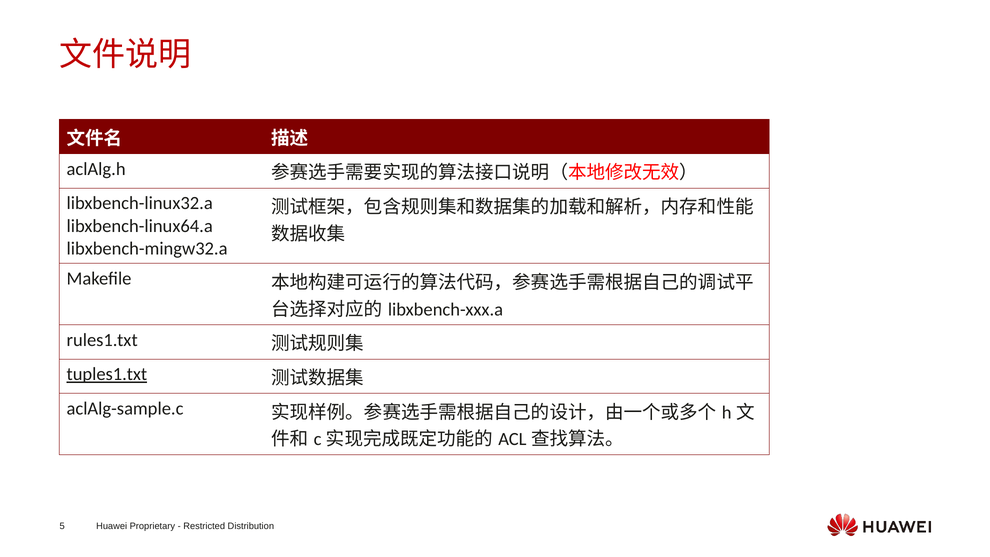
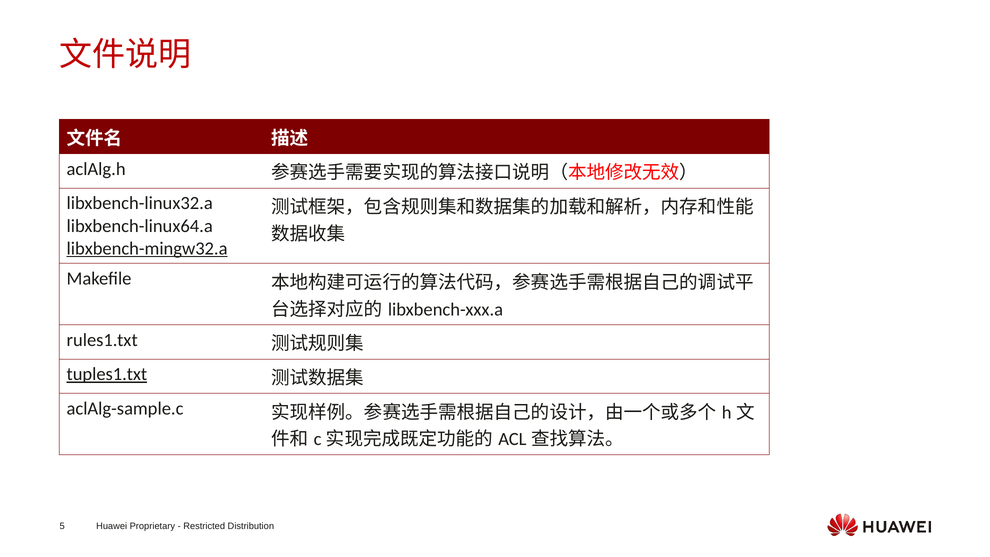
libxbench-mingw32.a underline: none -> present (147, 248)
